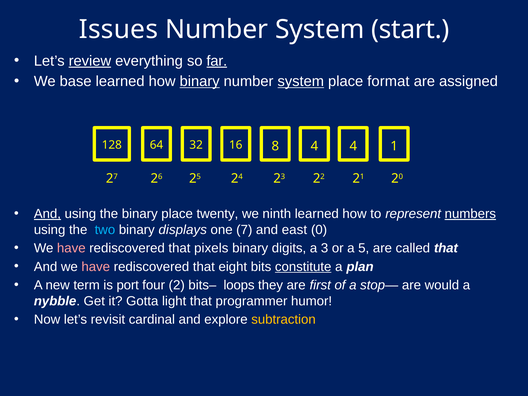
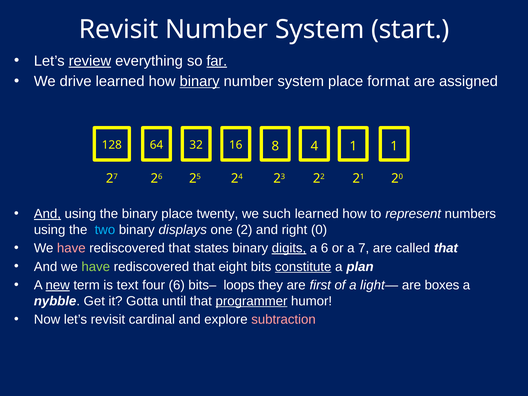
Issues: Issues -> Revisit (119, 30)
base: base -> drive (76, 81)
system underline: present -> none (301, 81)
8 4: 4 -> 1 (353, 146)
ninth: ninth -> such (277, 214)
numbers underline: present -> none (470, 214)
7: 7 -> 2 (244, 230)
east: east -> right (294, 230)
pixels: pixels -> states (211, 248)
digits underline: none -> present (289, 248)
a 3: 3 -> 6 (325, 248)
5: 5 -> 7 (364, 248)
have colour: pink -> light green (96, 267)
new underline: none -> present (58, 285)
port: port -> text (128, 285)
four 2: 2 -> 6 (177, 285)
stop—: stop— -> light— (379, 285)
would: would -> boxes (442, 285)
light: light -> until (174, 301)
programmer underline: none -> present (252, 301)
subtraction colour: yellow -> pink (283, 319)
